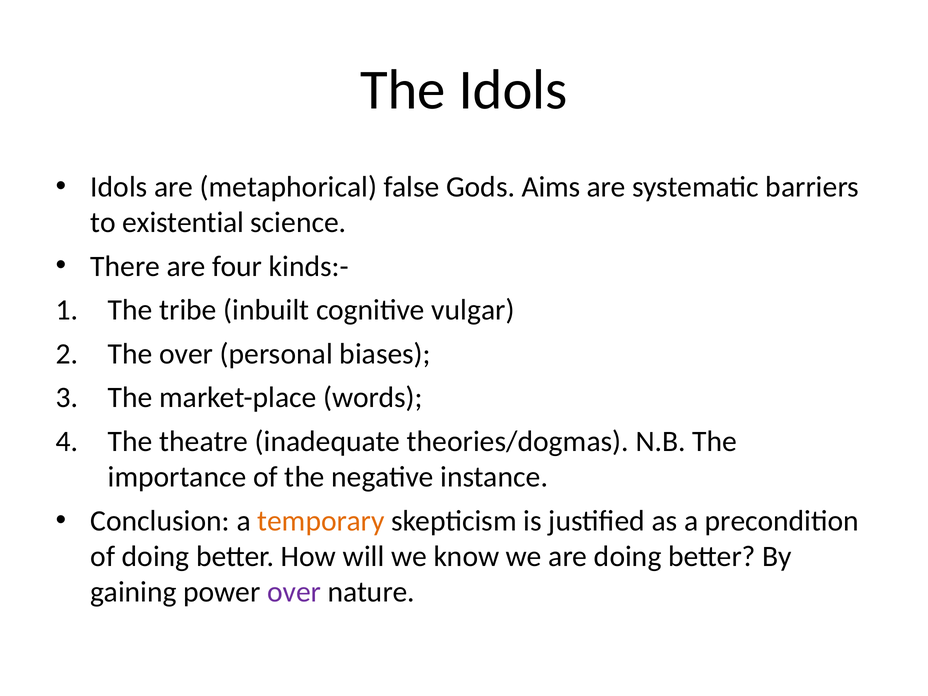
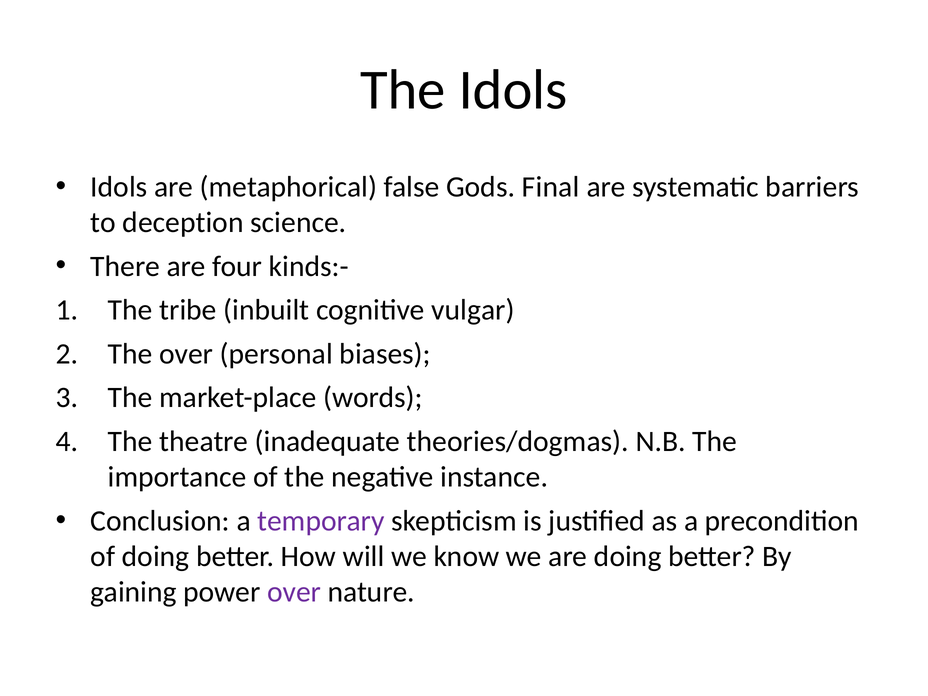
Aims: Aims -> Final (551, 187)
existential: existential -> deception (183, 222)
temporary colour: orange -> purple (321, 521)
